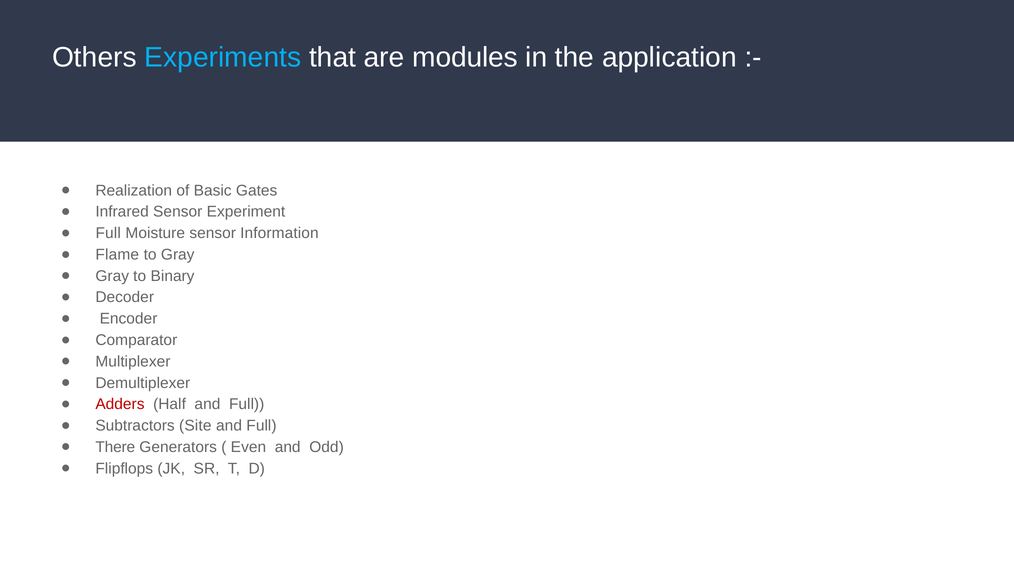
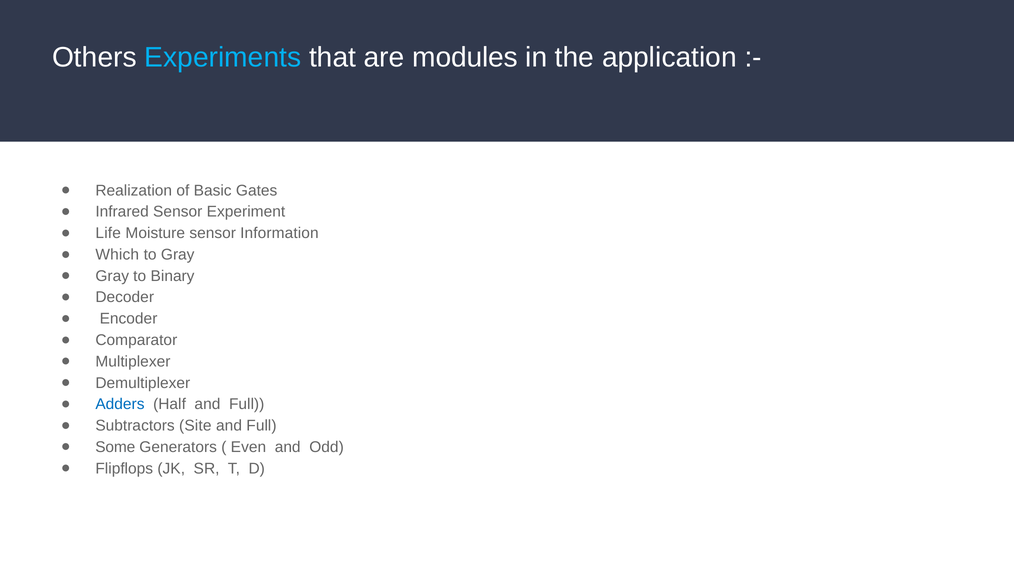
Full: Full -> Life (108, 233)
Flame: Flame -> Which (117, 254)
Adders colour: red -> blue (120, 404)
There: There -> Some (115, 447)
